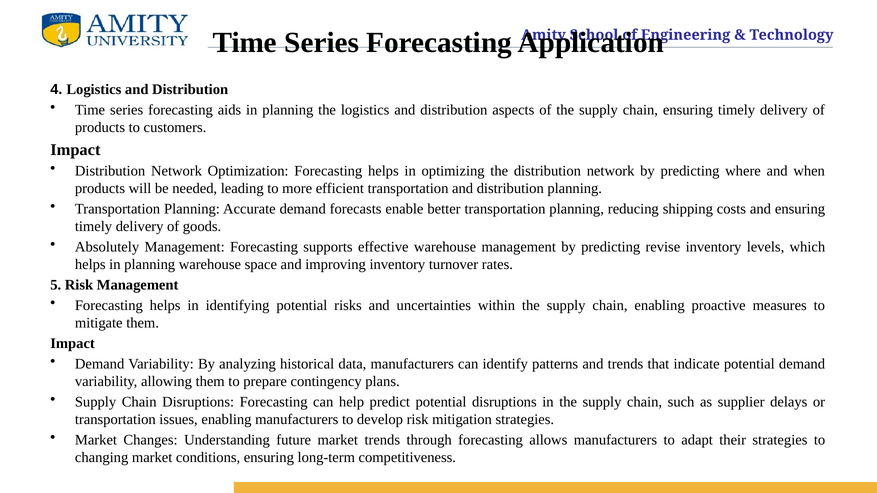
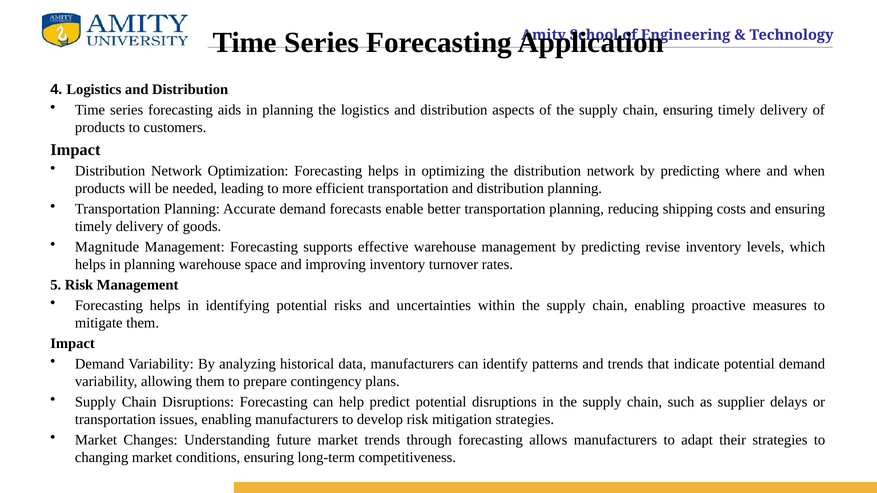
Absolutely: Absolutely -> Magnitude (107, 247)
